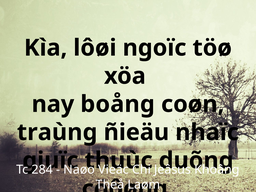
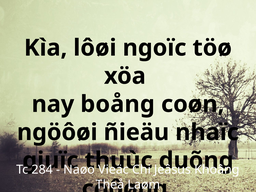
traùng: traùng -> ngöôøi (57, 132)
